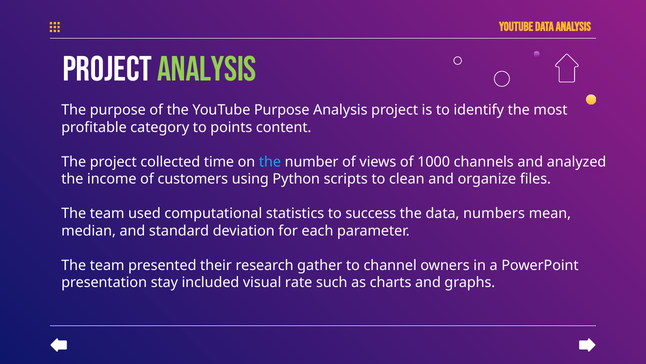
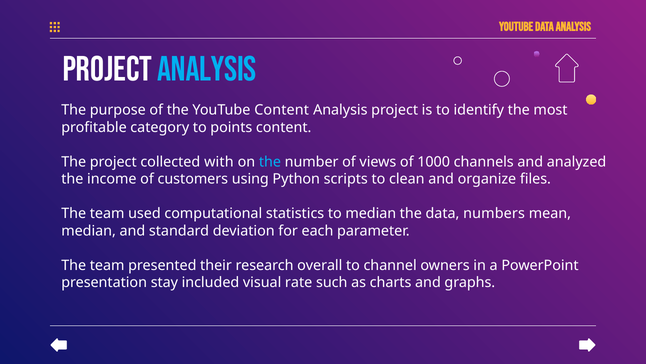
Analysis colour: light green -> light blue (207, 69)
YouTube Purpose: Purpose -> Content (282, 110)
time: time -> with (219, 162)
to success: success -> median (371, 213)
gather: gather -> overall (320, 265)
